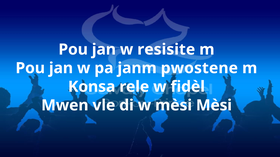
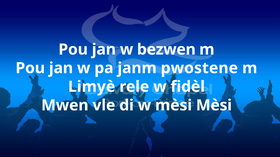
resisite: resisite -> bezwen (166, 50)
Konsa: Konsa -> Limyè (92, 87)
